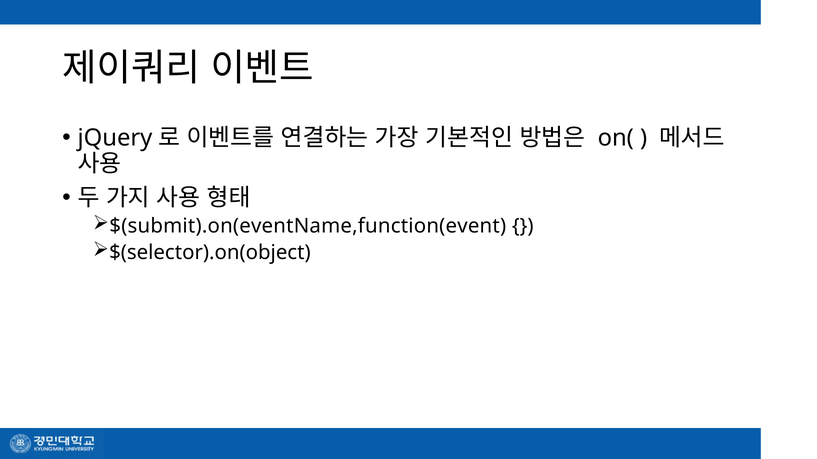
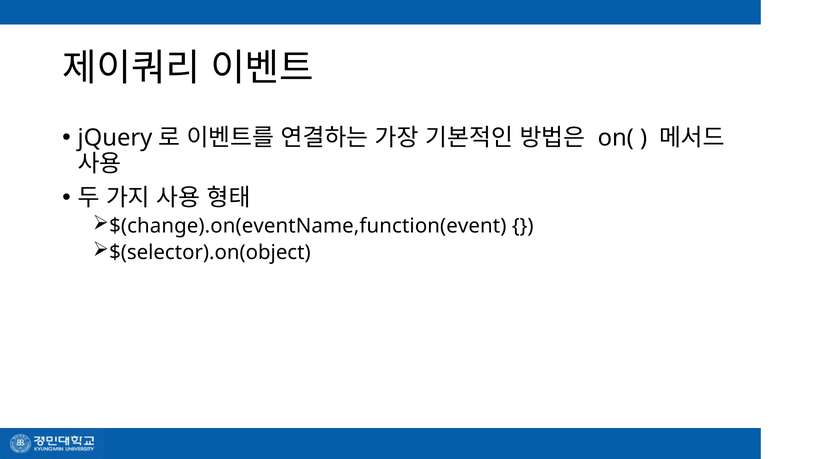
$(submit).on(eventName,function(event: $(submit).on(eventName,function(event -> $(change).on(eventName,function(event (308, 226)
